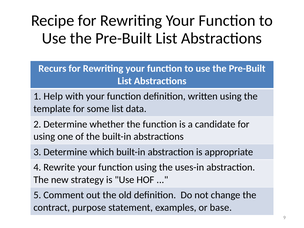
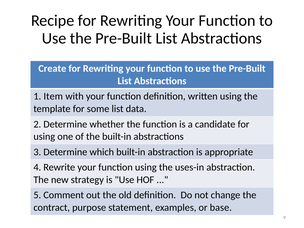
Recurs: Recurs -> Create (52, 69)
Help: Help -> Item (53, 96)
